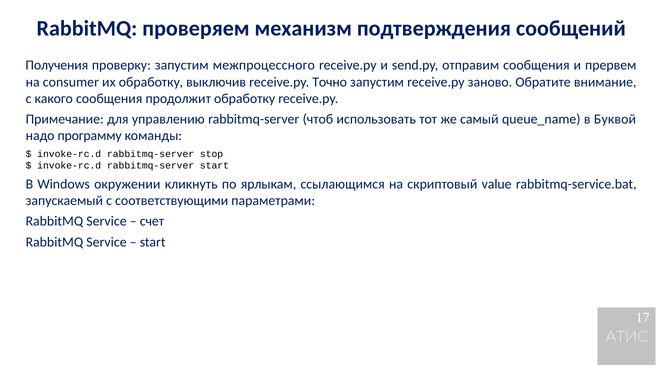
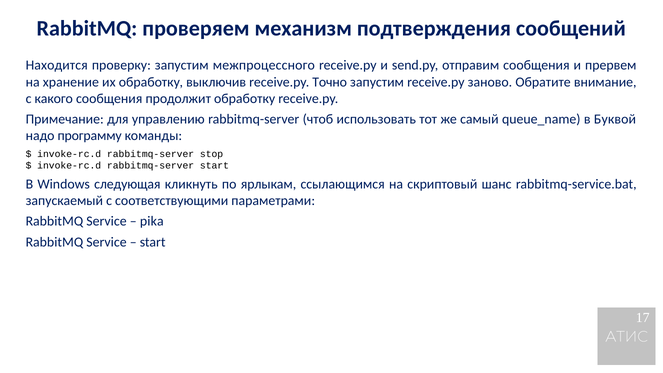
Получения: Получения -> Находится (57, 65)
consumer: consumer -> хранение (71, 82)
окружении: окружении -> следующая (127, 184)
value: value -> шанс (497, 184)
счет: счет -> pika (152, 221)
